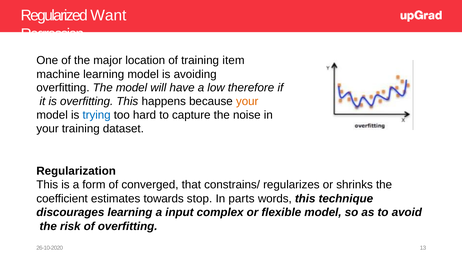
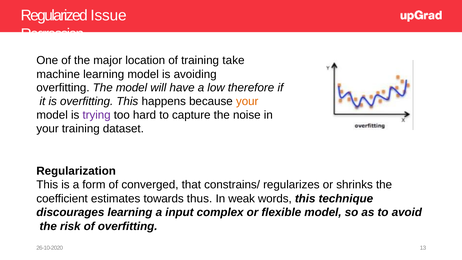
Want: Want -> Issue (109, 16)
item: item -> take (233, 60)
trying colour: blue -> purple (97, 115)
stop: stop -> thus (200, 199)
parts: parts -> weak (242, 199)
